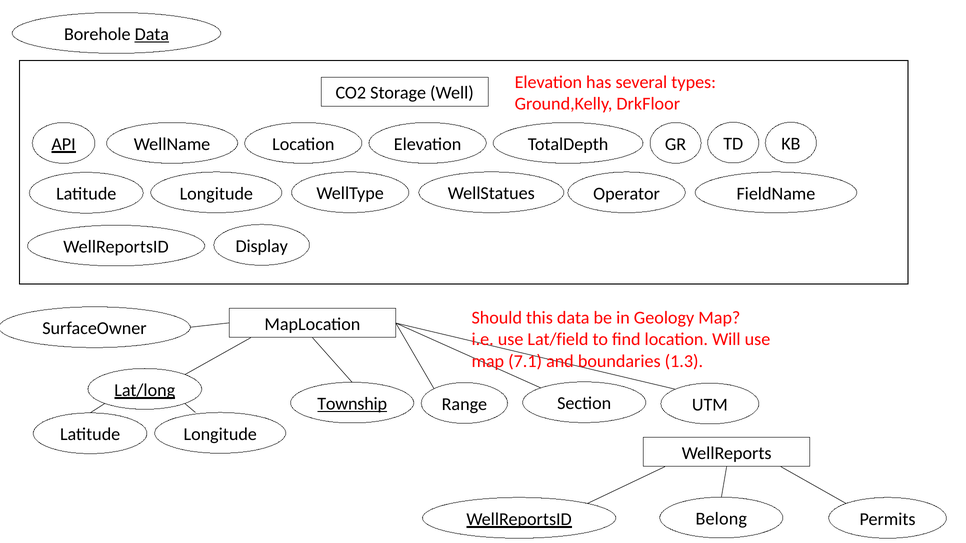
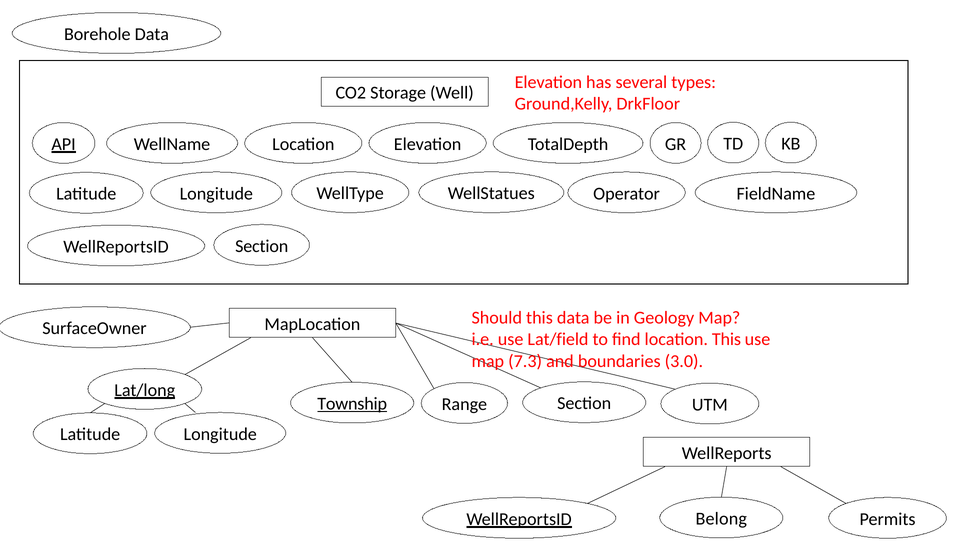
Data underline: present -> none (152, 34)
Display: Display -> Section (262, 246)
location Will: Will -> This (726, 340)
7.1: 7.1 -> 7.3 (525, 361)
1.3: 1.3 -> 3.0 (684, 361)
